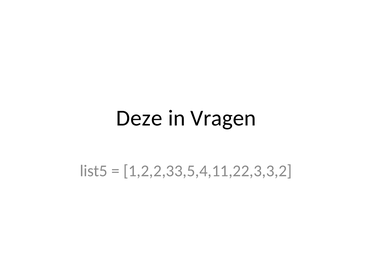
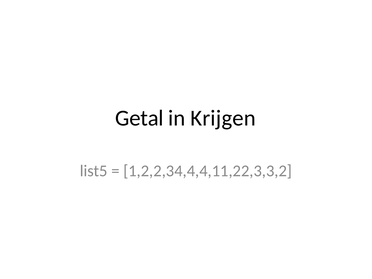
Deze: Deze -> Getal (139, 118)
Vragen: Vragen -> Krijgen (223, 118)
1,2,2,33,5,4,11,22,3,3,2: 1,2,2,33,5,4,11,22,3,3,2 -> 1,2,2,34,4,4,11,22,3,3,2 (208, 171)
